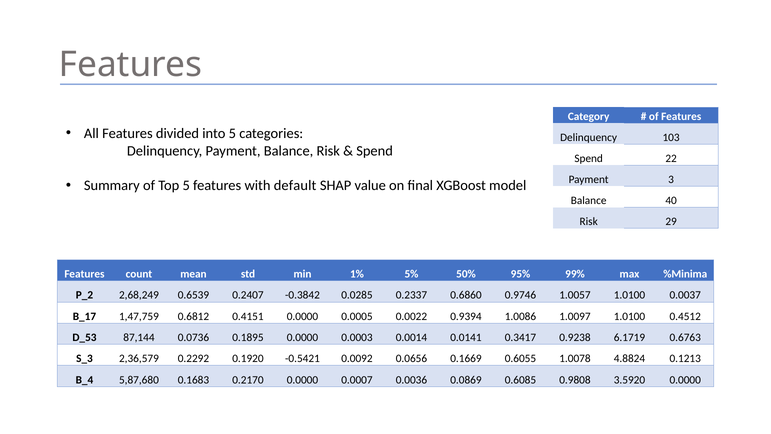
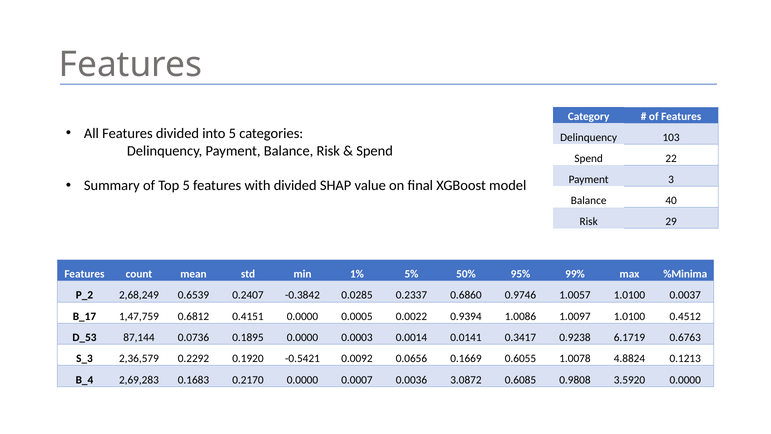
with default: default -> divided (295, 185)
5,87,680: 5,87,680 -> 2,69,283 (139, 380)
0.0869: 0.0869 -> 3.0872 (466, 380)
